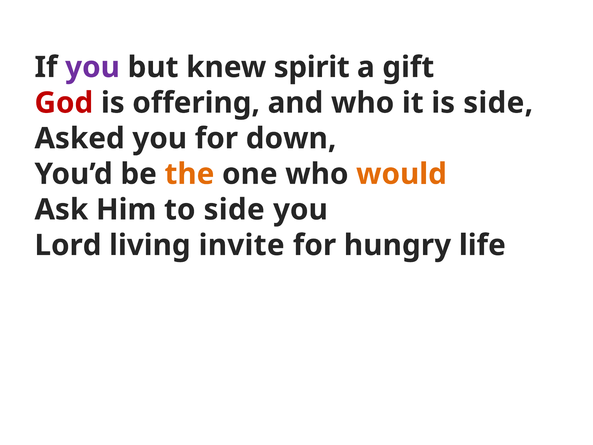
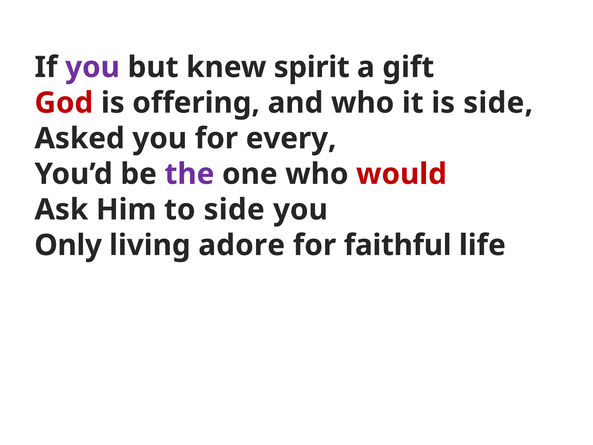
down: down -> every (291, 138)
the colour: orange -> purple (189, 174)
would colour: orange -> red (401, 174)
Lord: Lord -> Only (68, 245)
invite: invite -> adore (242, 245)
hungry: hungry -> faithful (398, 245)
